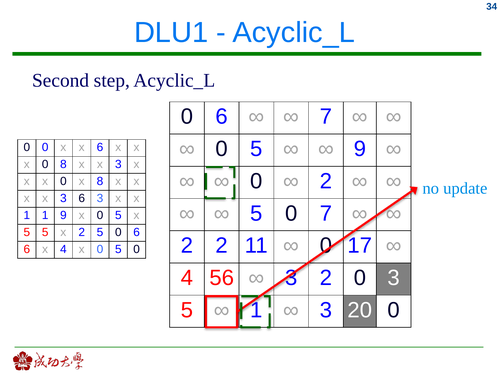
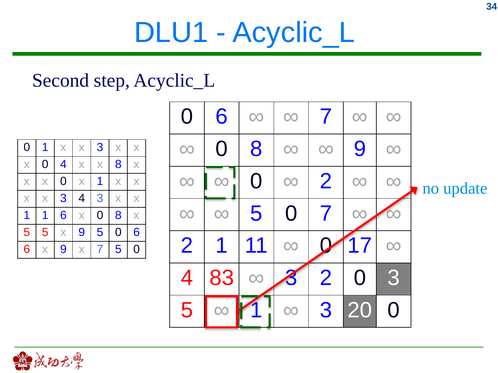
5: 5 -> 8 (256, 149)
0 0: 0 -> 1 (45, 148)
6: 6 -> 3 (100, 148)
0 8: 8 -> 4 (63, 165)
3: 3 -> 8 (118, 165)
0 x 8: 8 -> 1 (100, 182)
3 6: 6 -> 4 (82, 199)
1 9: 9 -> 6 (63, 216)
5: 5 -> 8 (118, 216)
5 x 2: 2 -> 9 (82, 233)
2 2: 2 -> 1 (222, 246)
6 x 4: 4 -> 9 (63, 250)
0: 0 -> 7 (100, 250)
56: 56 -> 83 (222, 278)
